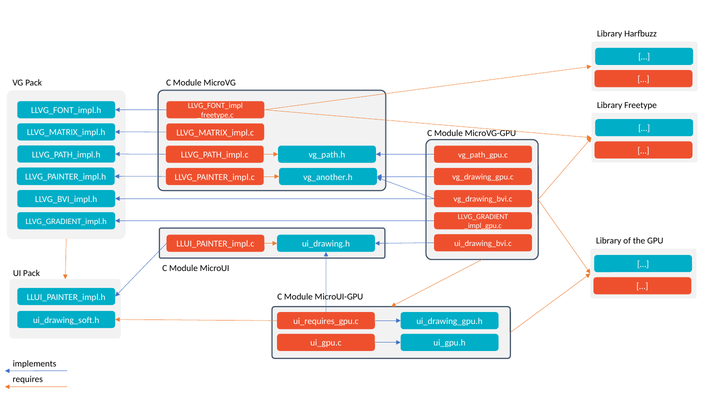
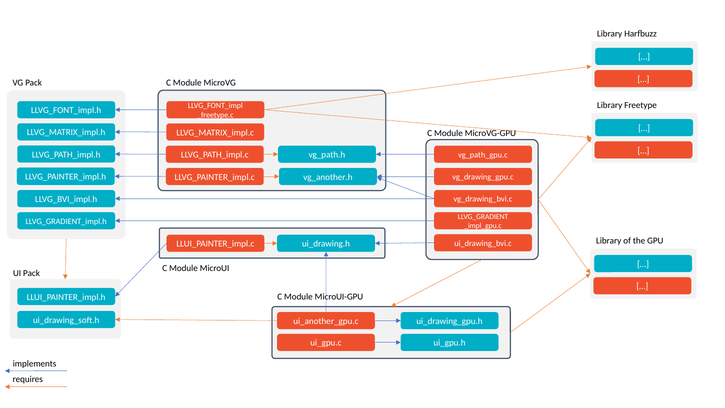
ui_requires_gpu.c: ui_requires_gpu.c -> ui_another_gpu.c (326, 321)
